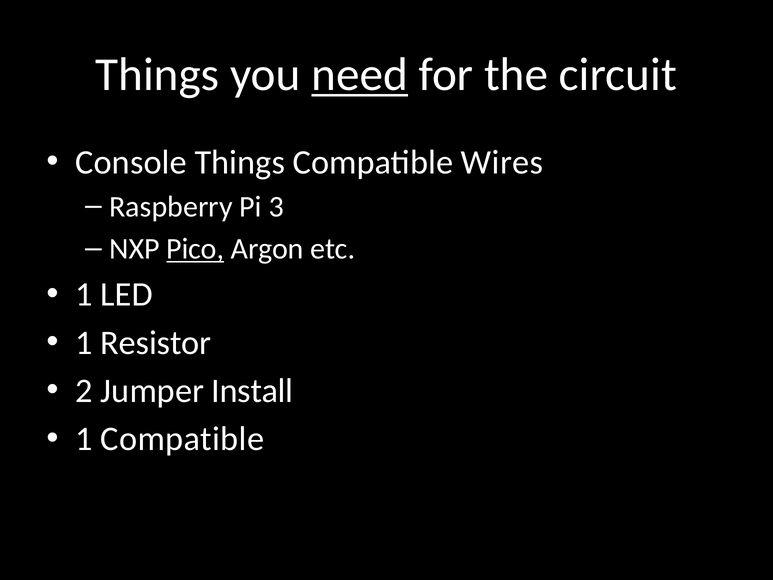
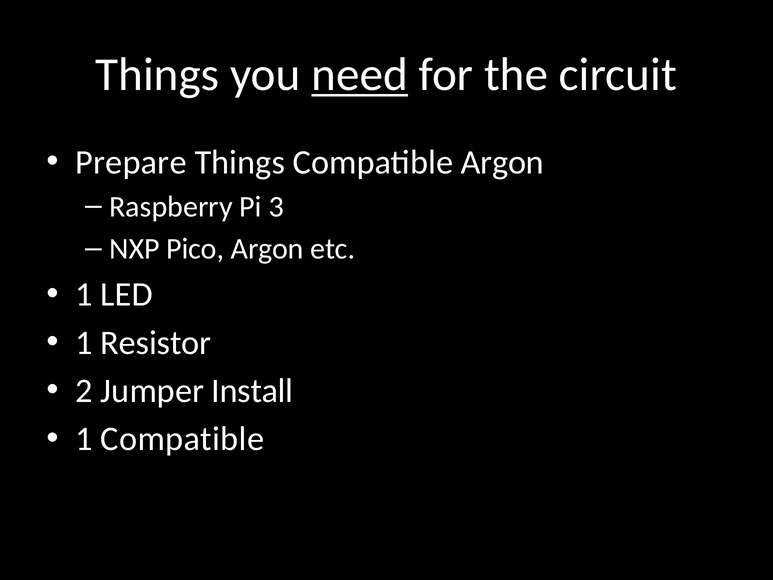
Console: Console -> Prepare (131, 162)
Compatible Wires: Wires -> Argon (502, 162)
Pico underline: present -> none (195, 249)
